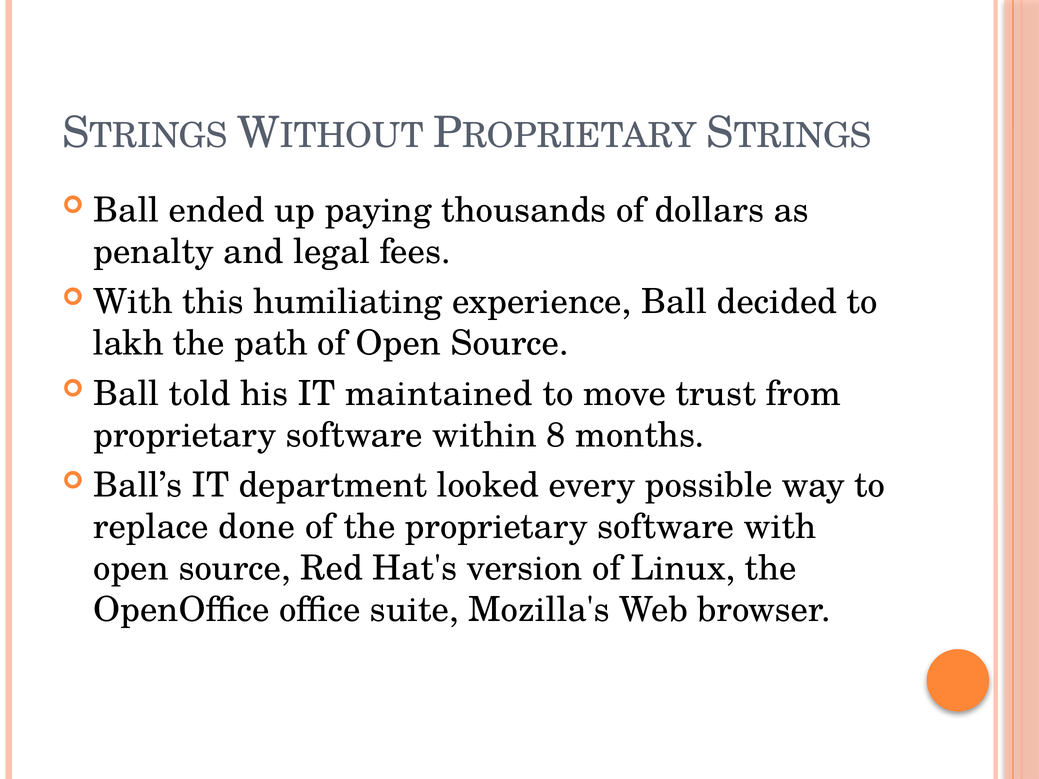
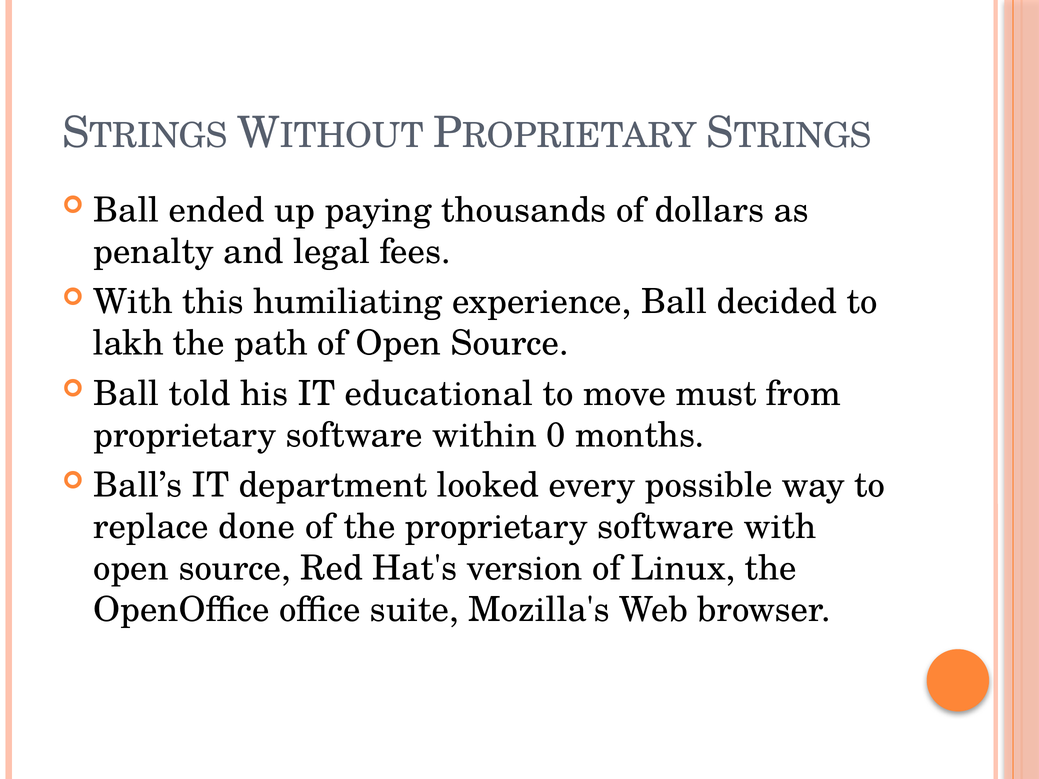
maintained: maintained -> educational (439, 394)
trust: trust -> must (716, 394)
8: 8 -> 0 (556, 435)
